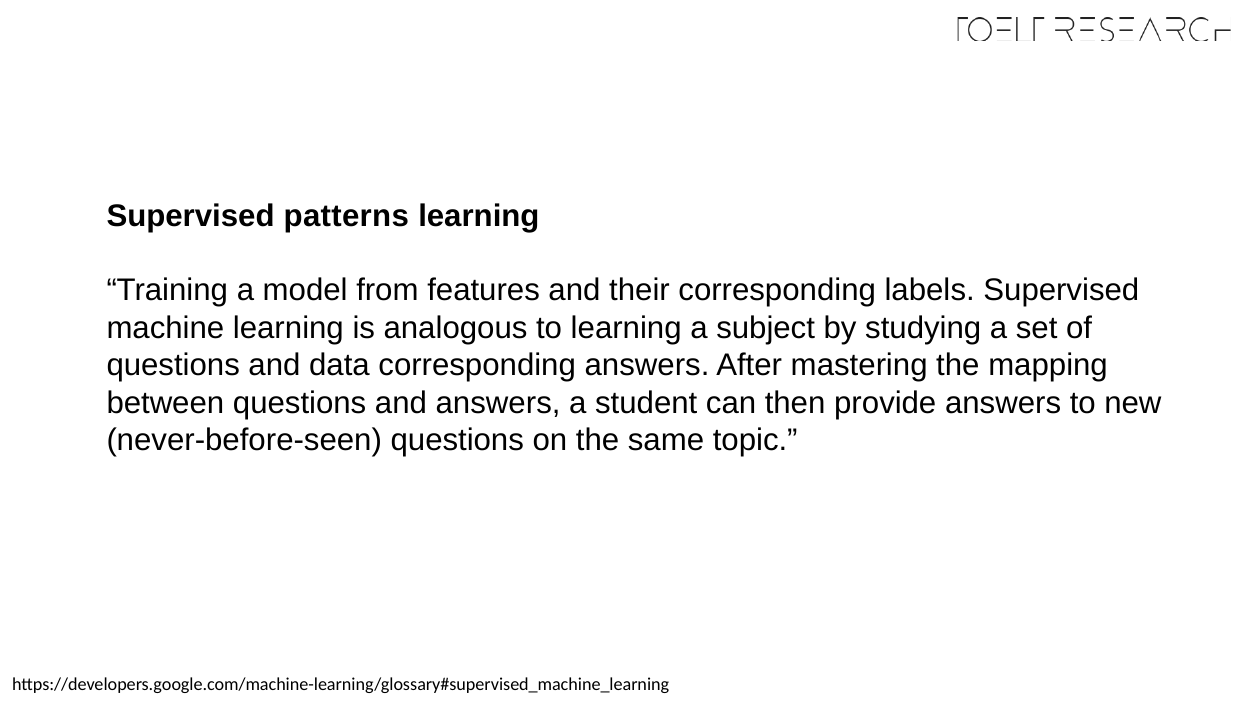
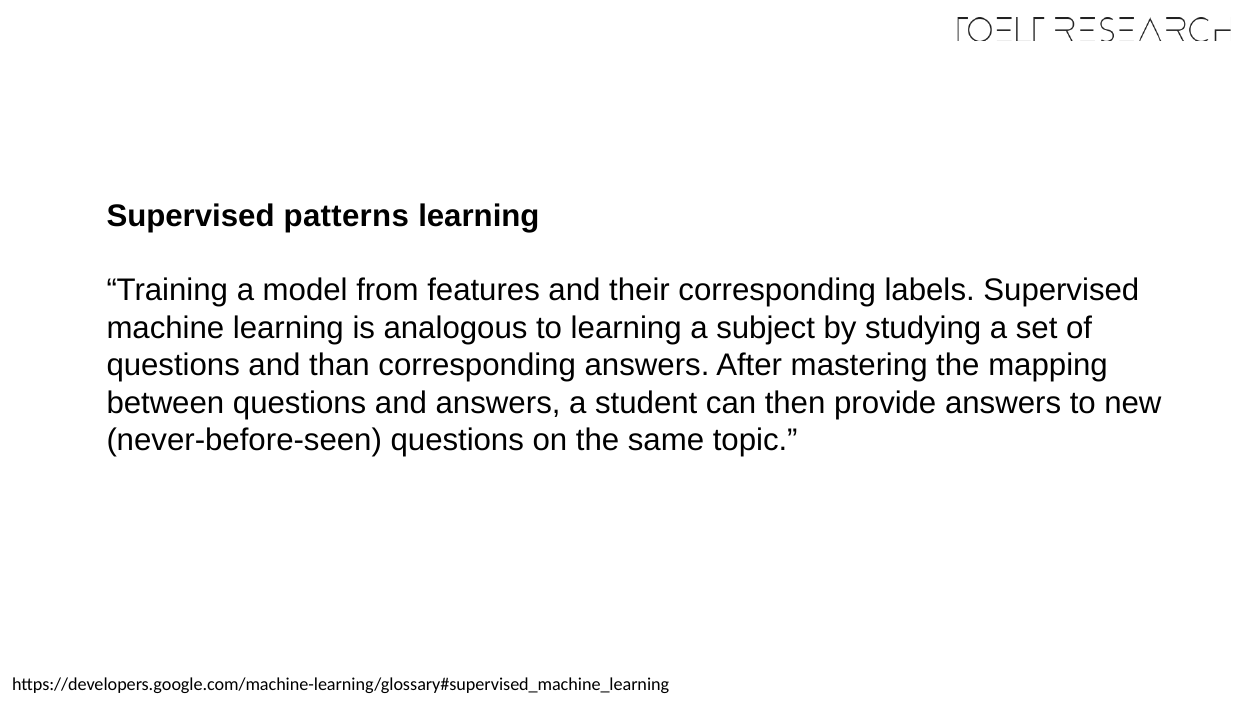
data: data -> than (339, 366)
